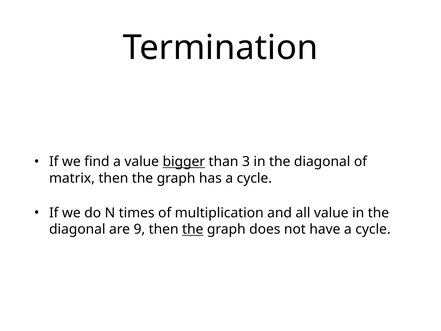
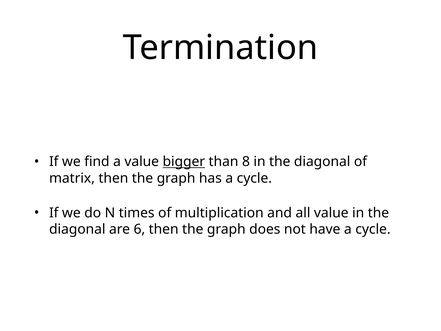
3: 3 -> 8 (246, 162)
9: 9 -> 6 (139, 229)
the underline: present -> none (193, 229)
